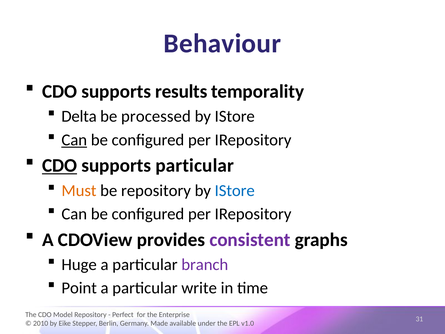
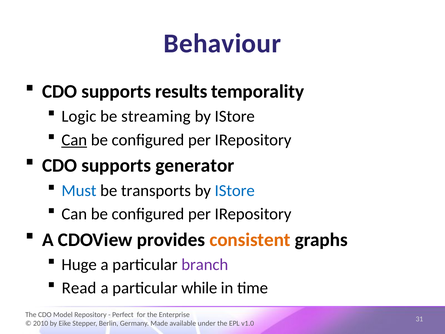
Delta: Delta -> Logic (79, 116)
processed: processed -> streaming (156, 116)
CDO underline: present -> none (60, 166)
supports particular: particular -> generator (195, 166)
Must colour: orange -> blue (79, 190)
be repository: repository -> transports (156, 190)
consistent colour: purple -> orange (250, 240)
Point: Point -> Read (79, 288)
write: write -> while (199, 288)
